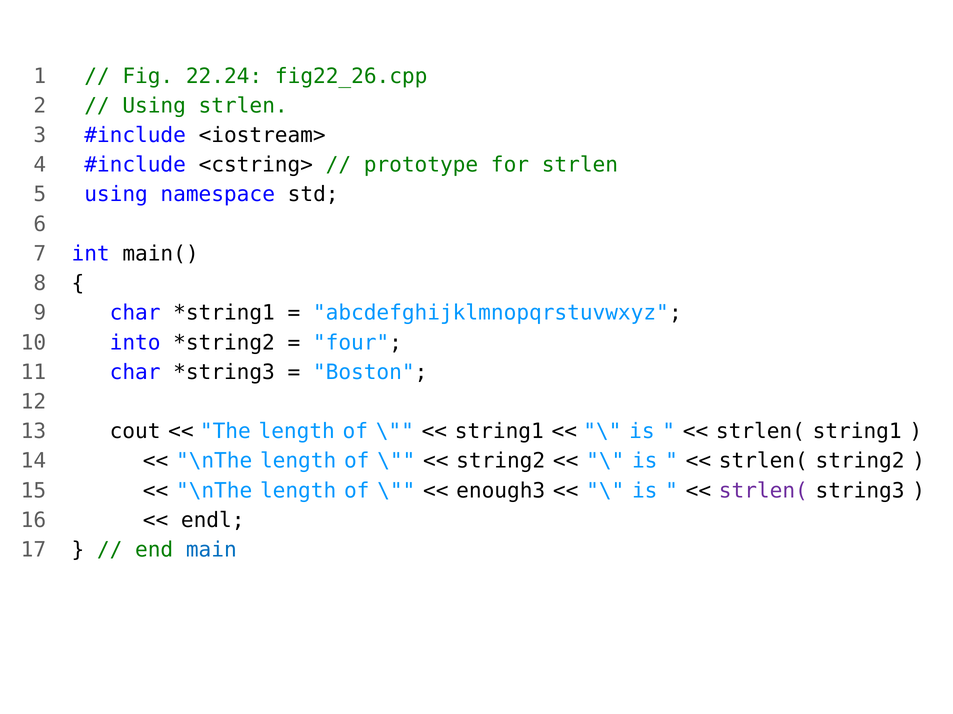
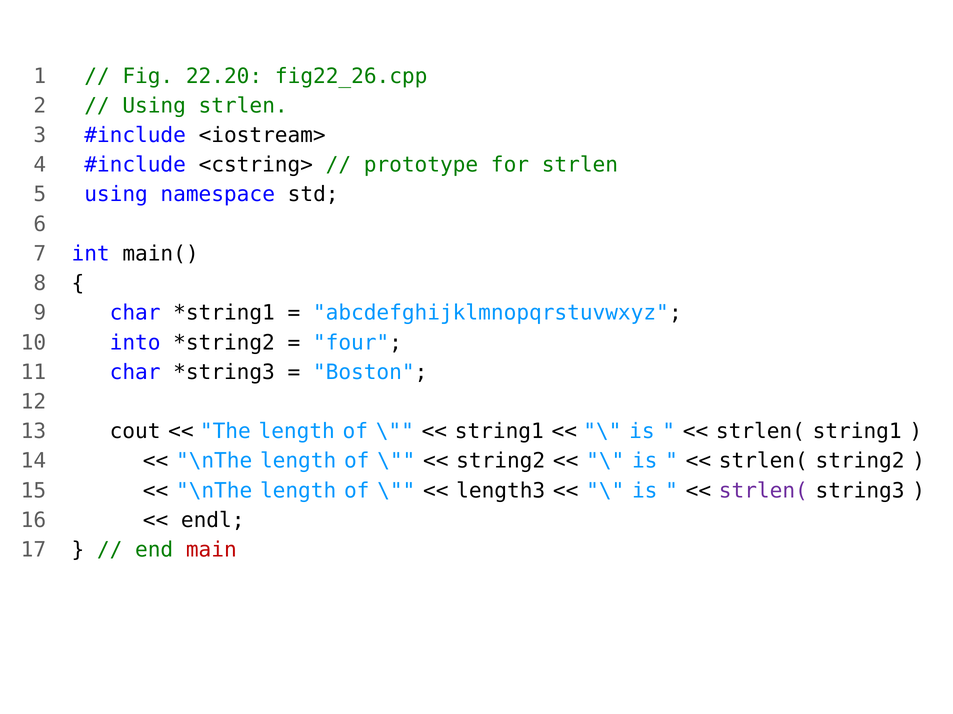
22.24: 22.24 -> 22.20 (224, 76)
enough3: enough3 -> length3 (501, 491)
main colour: blue -> red (211, 550)
